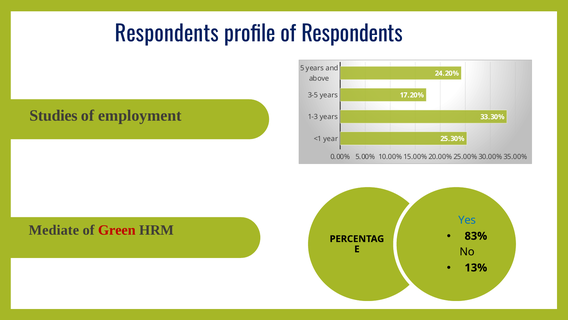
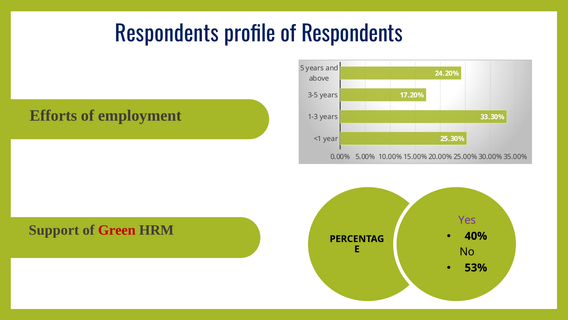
Studies: Studies -> Efforts (53, 116)
Yes colour: blue -> purple (467, 220)
Mediate: Mediate -> Support (54, 230)
83%: 83% -> 40% (476, 236)
13%: 13% -> 53% (476, 267)
